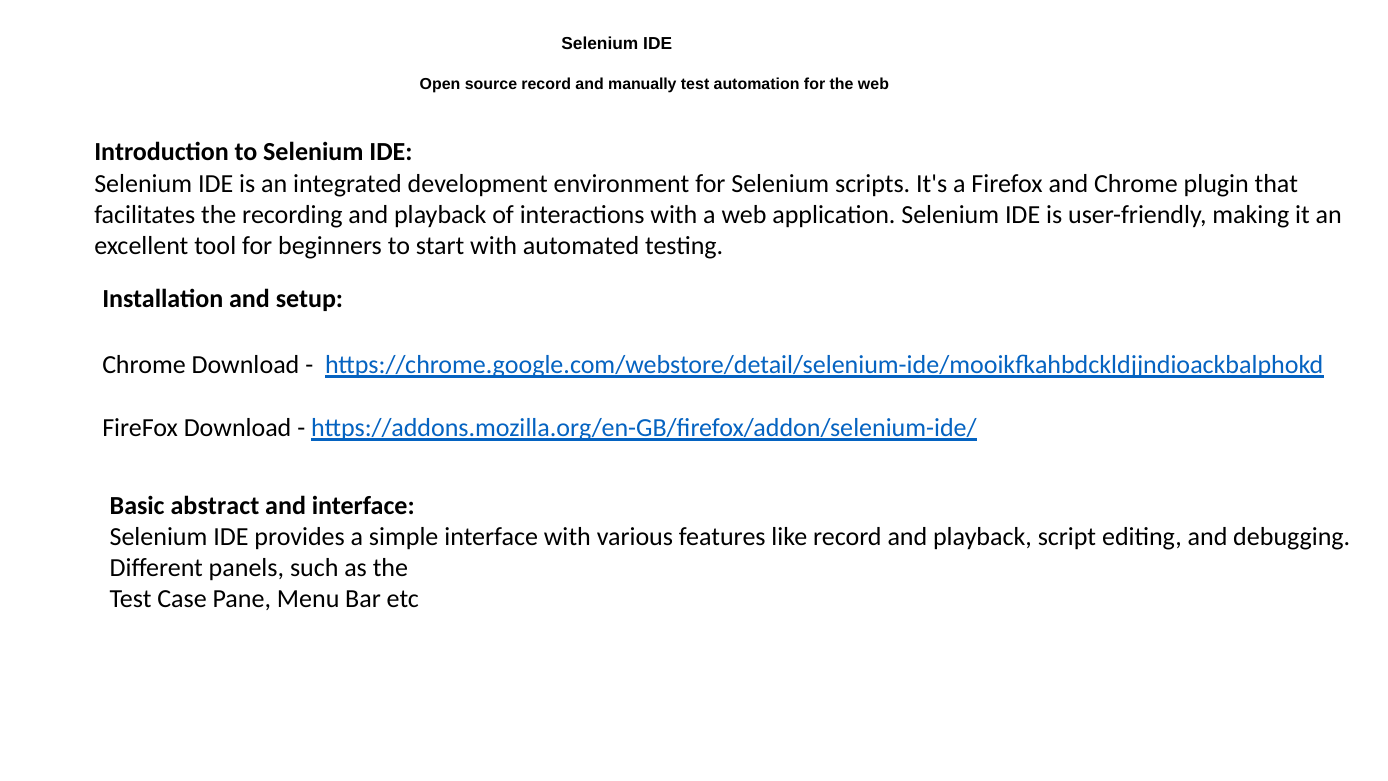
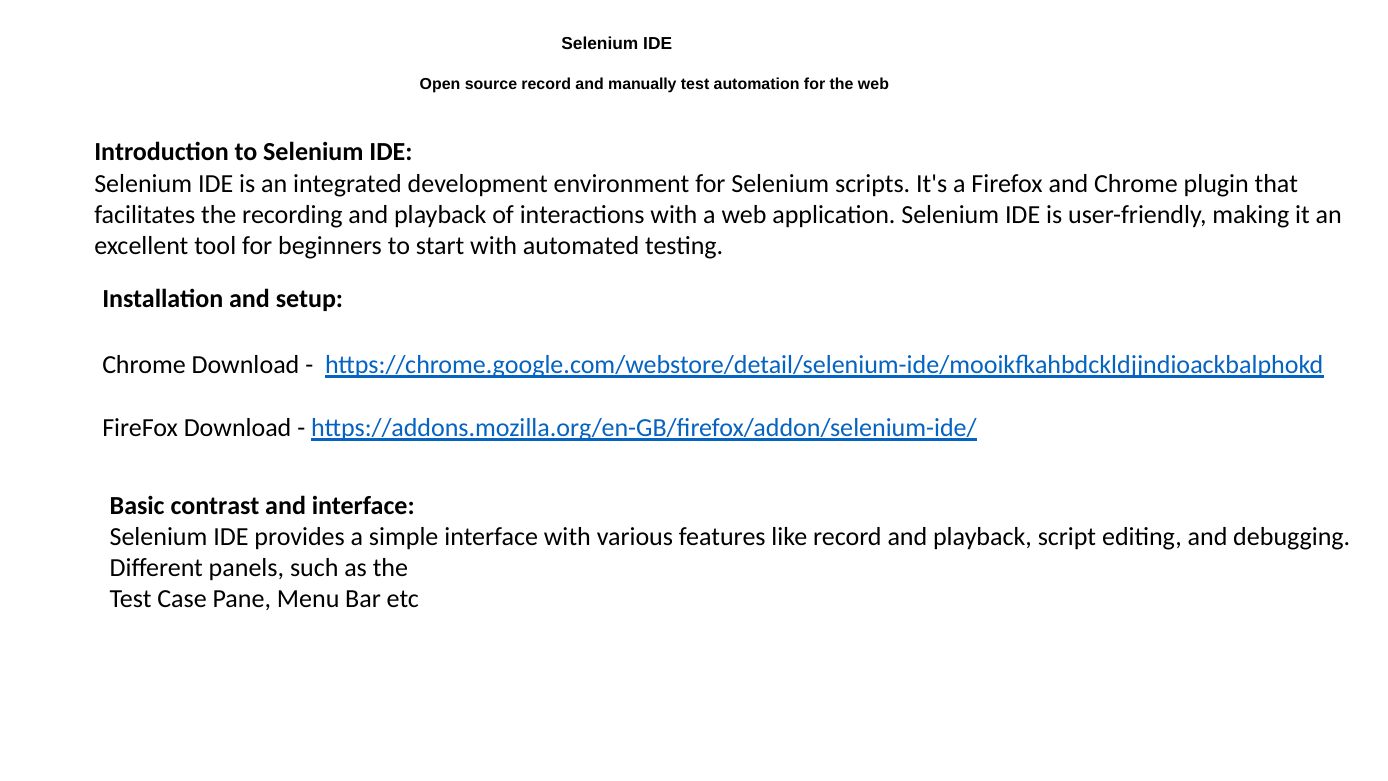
abstract: abstract -> contrast (215, 505)
